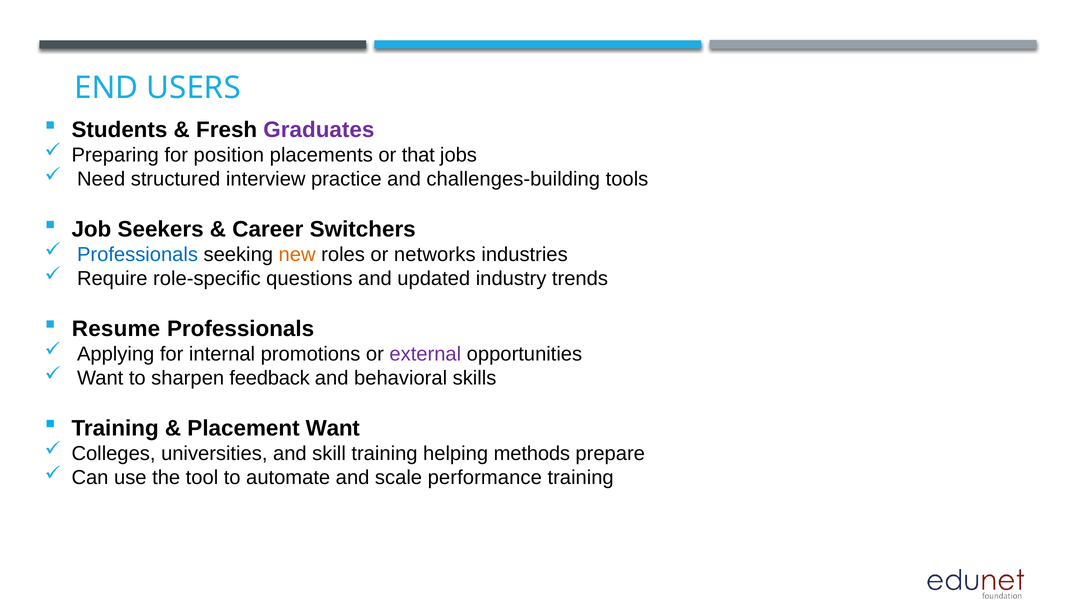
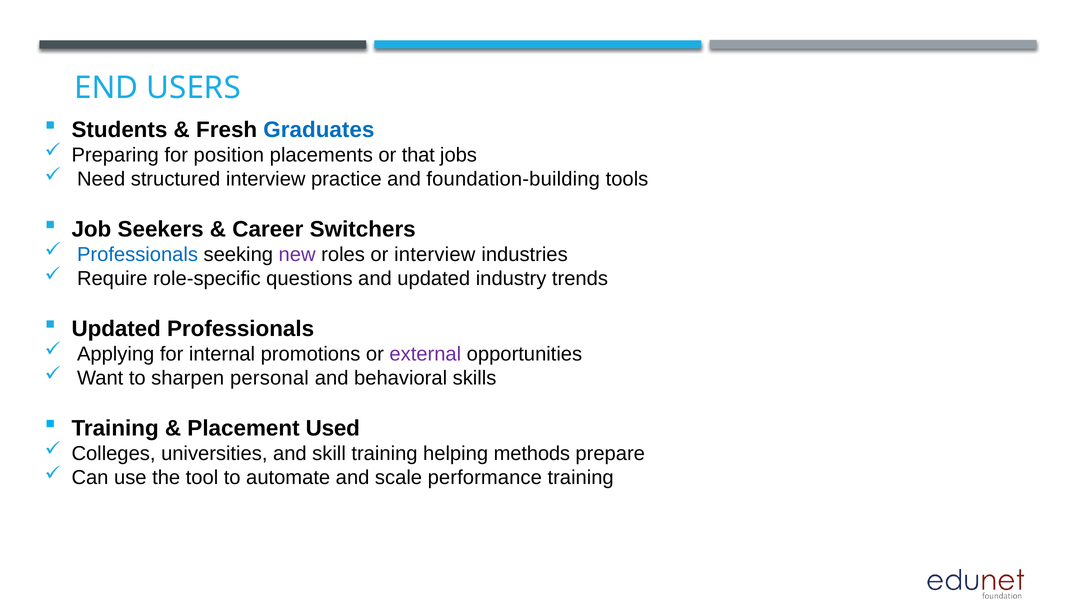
Graduates colour: purple -> blue (319, 130)
challenges-building: challenges-building -> foundation-building (513, 179)
new colour: orange -> purple (297, 255)
or networks: networks -> interview (435, 255)
Resume: Resume -> Updated (116, 329)
feedback: feedback -> personal (269, 378)
Placement Want: Want -> Used (333, 428)
